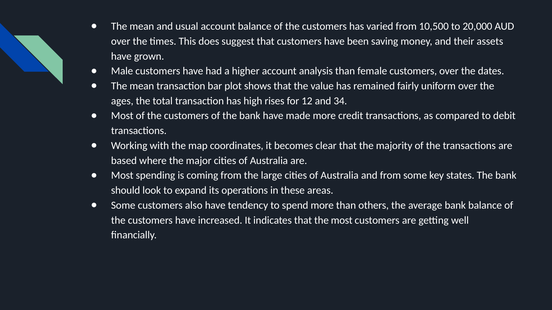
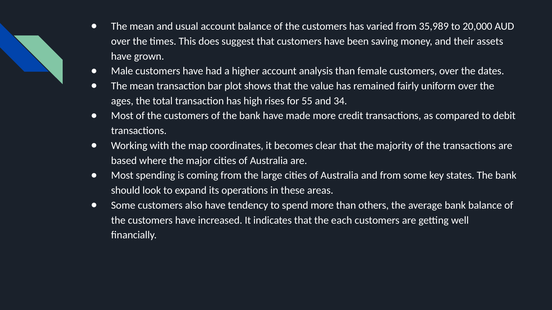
10,500: 10,500 -> 35,989 (434, 26)
12: 12 -> 55 (307, 101)
the most: most -> each (342, 220)
